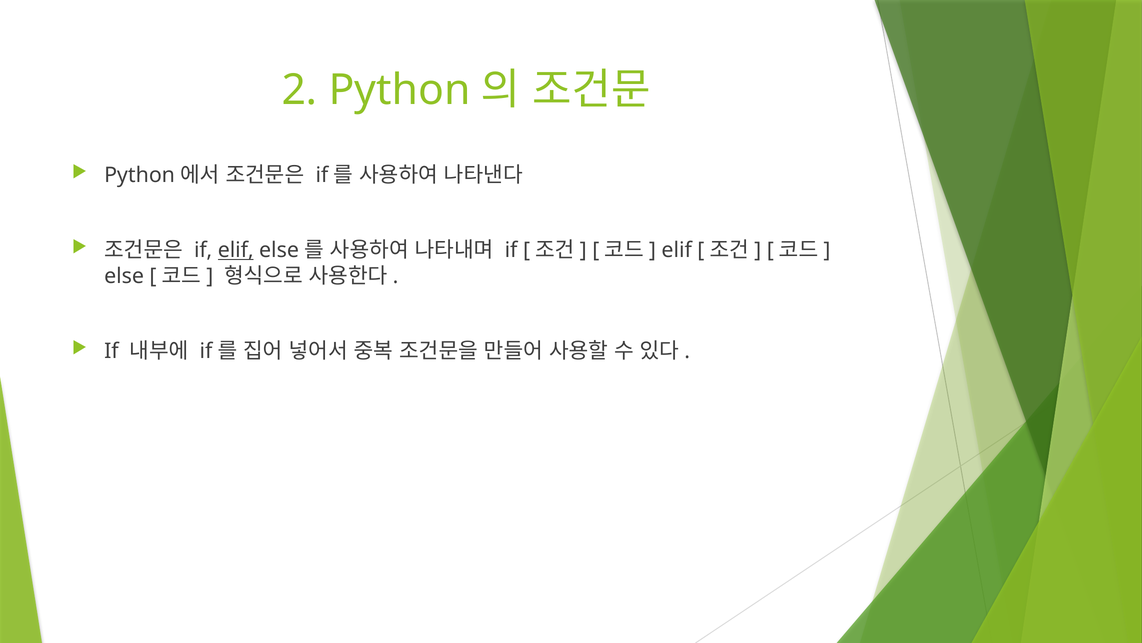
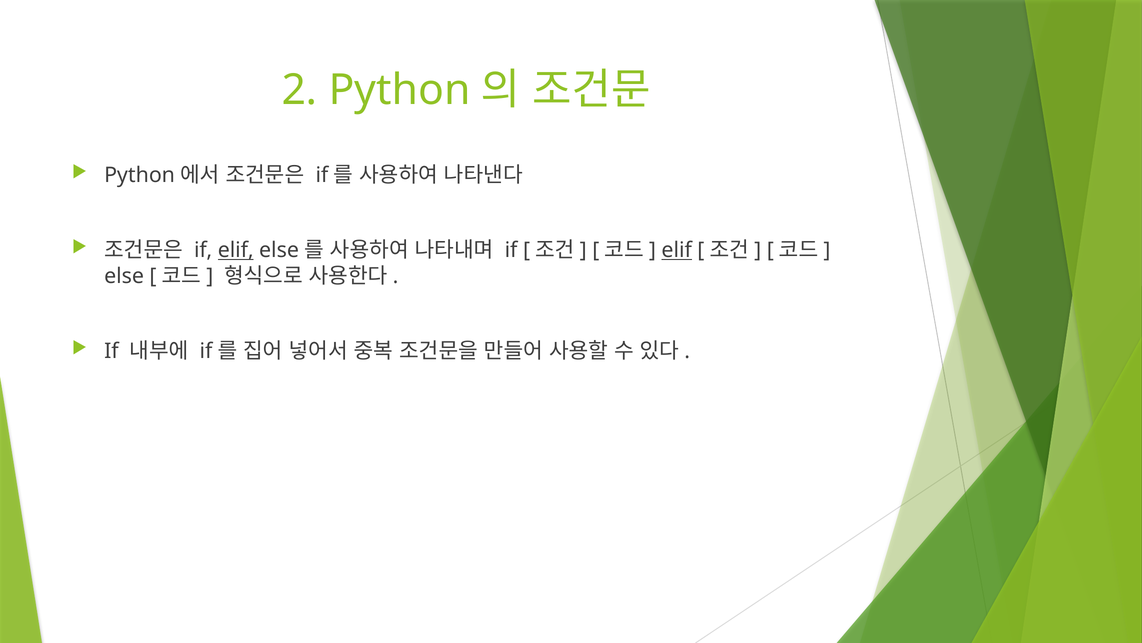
elif underline: none -> present (677, 250)
